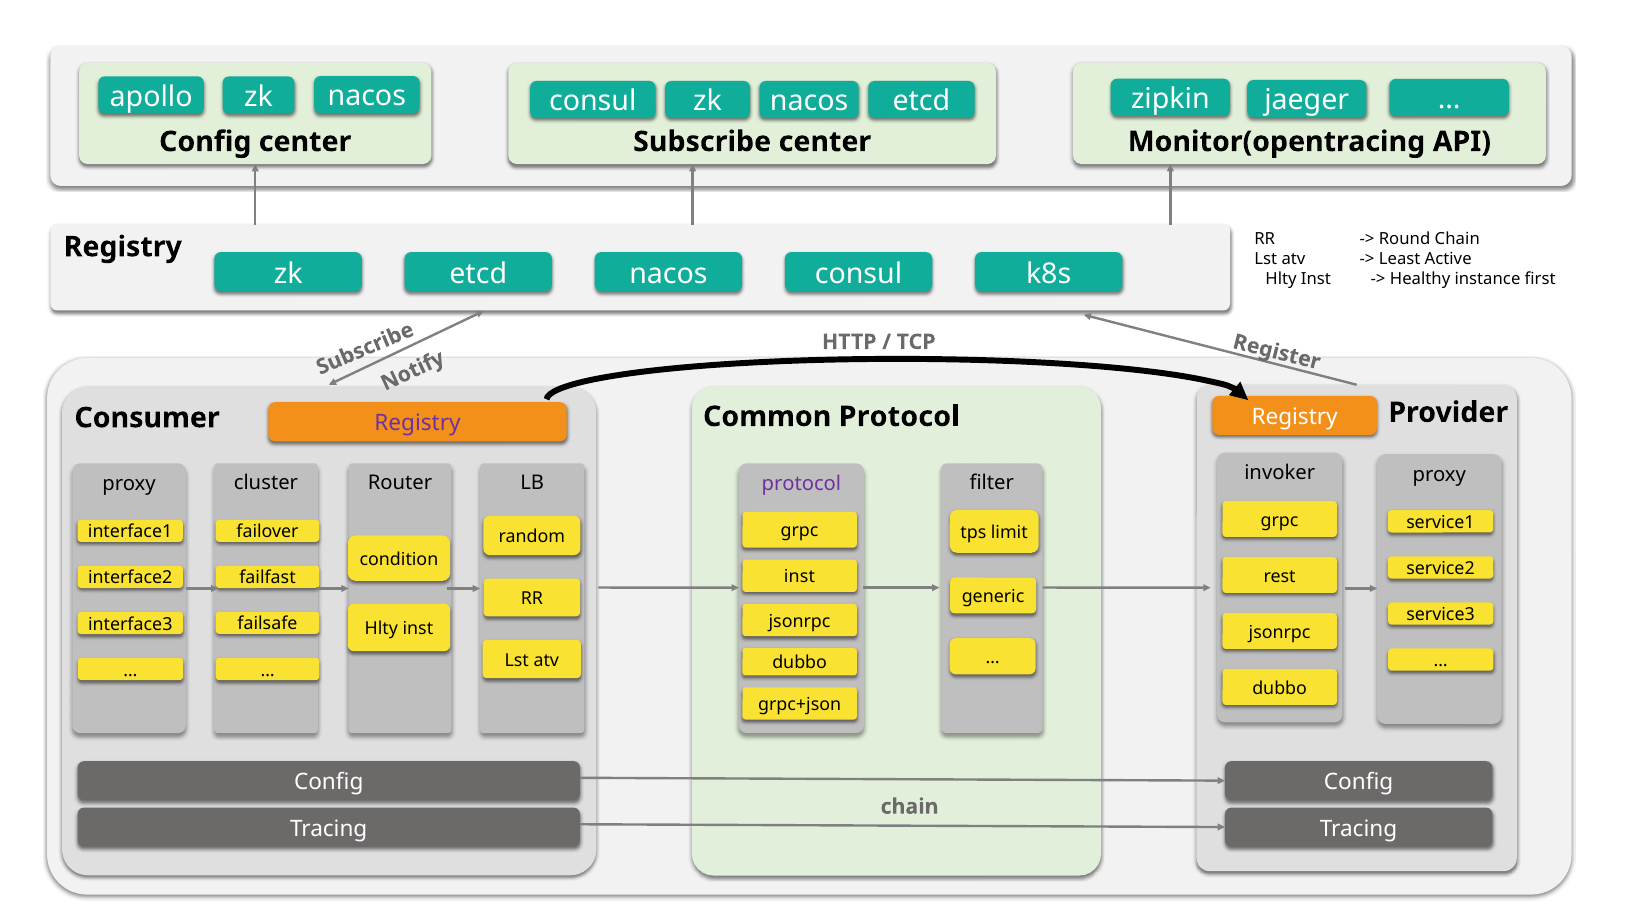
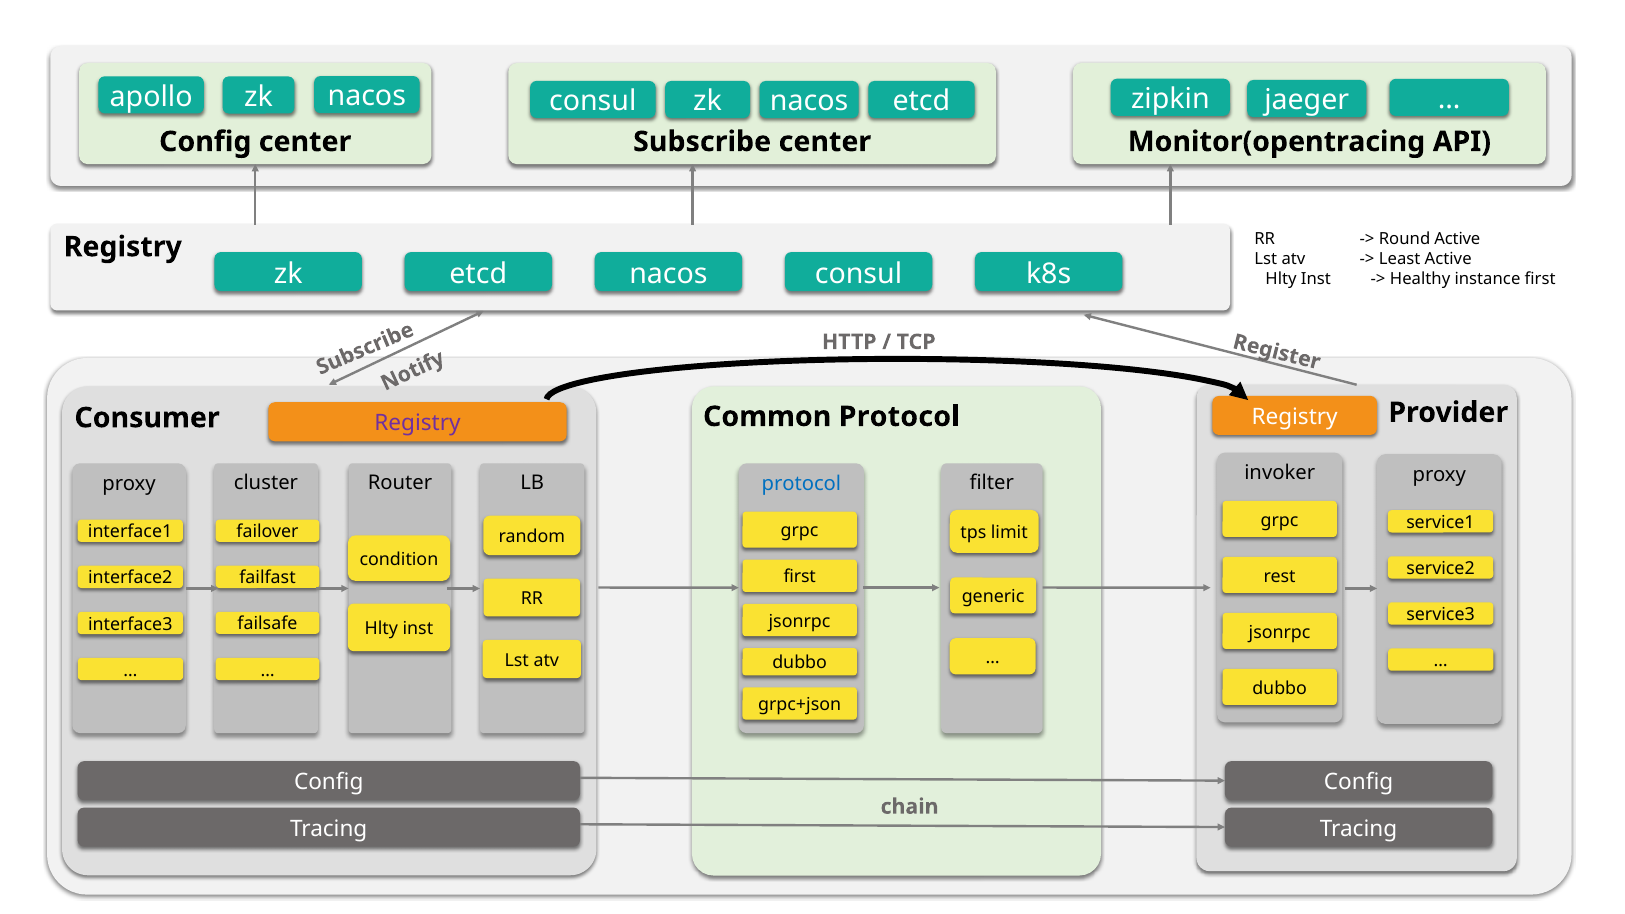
Round Chain: Chain -> Active (1457, 239)
protocol colour: purple -> blue (801, 484)
inst: inst -> first (800, 577)
